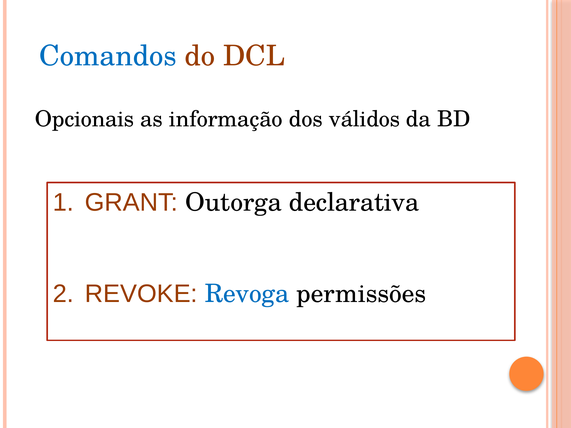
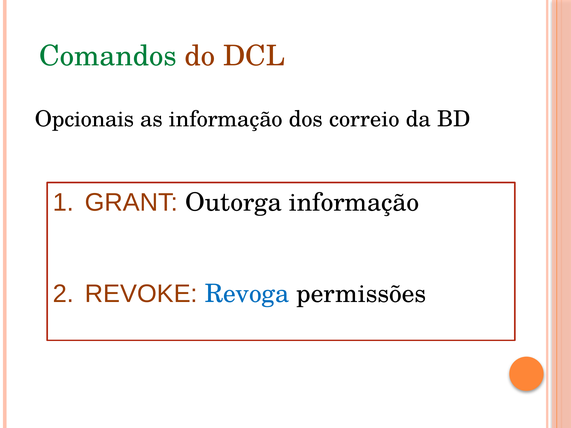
Comandos colour: blue -> green (108, 56)
válidos: válidos -> correio (364, 119)
Outorga declarativa: declarativa -> informação (354, 202)
